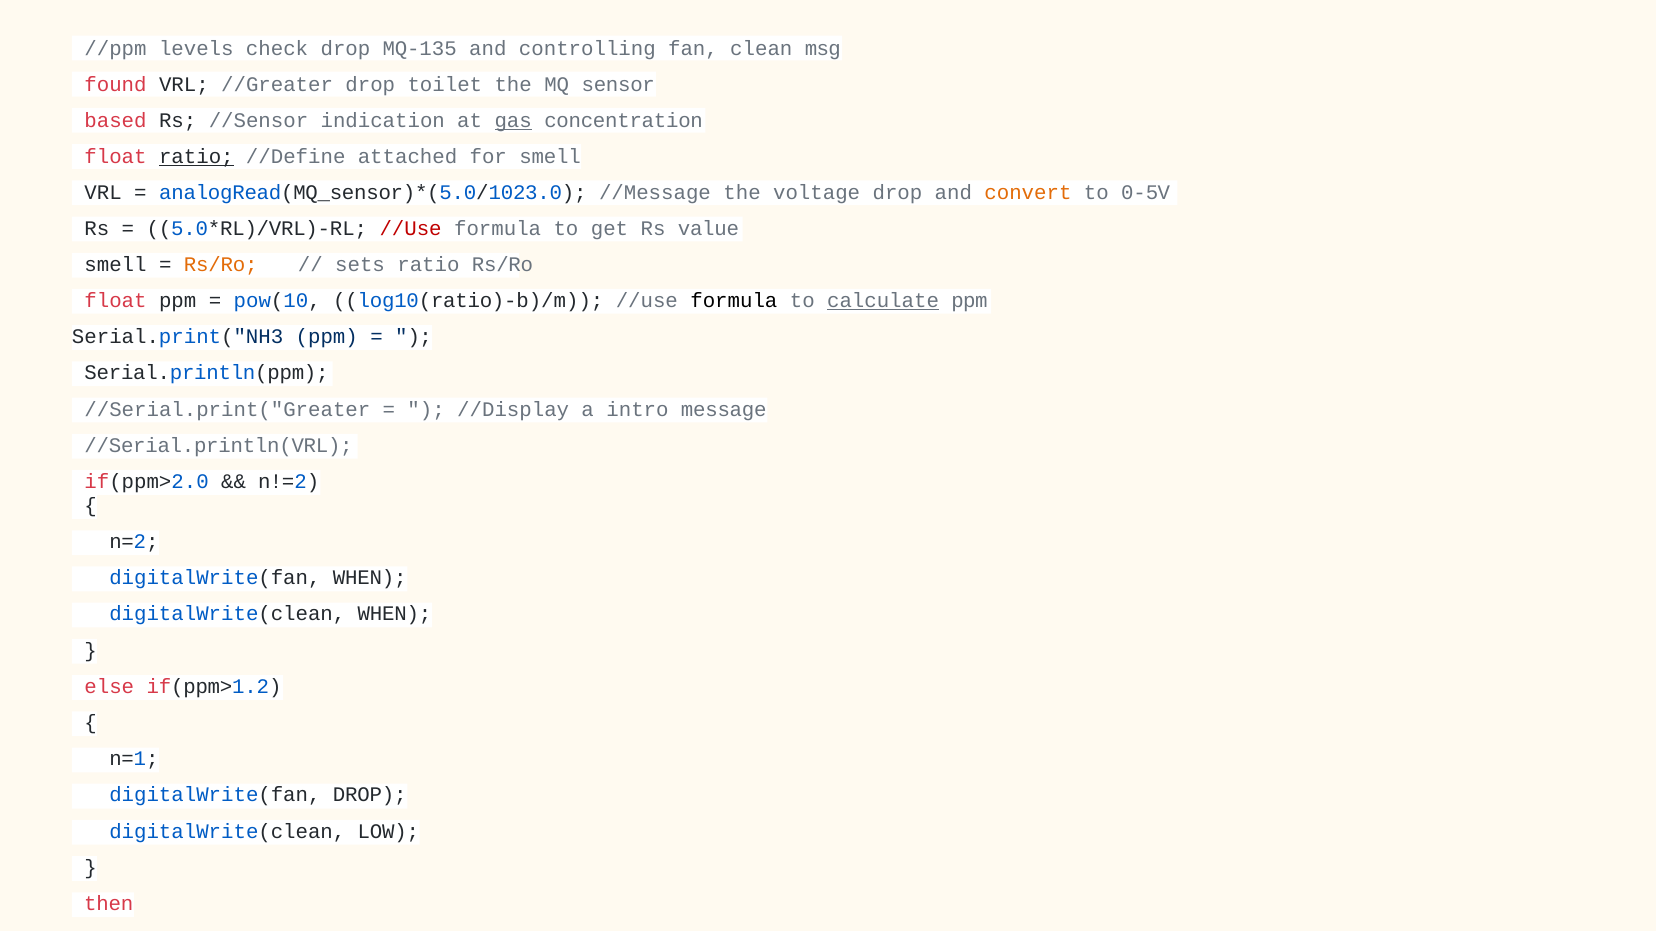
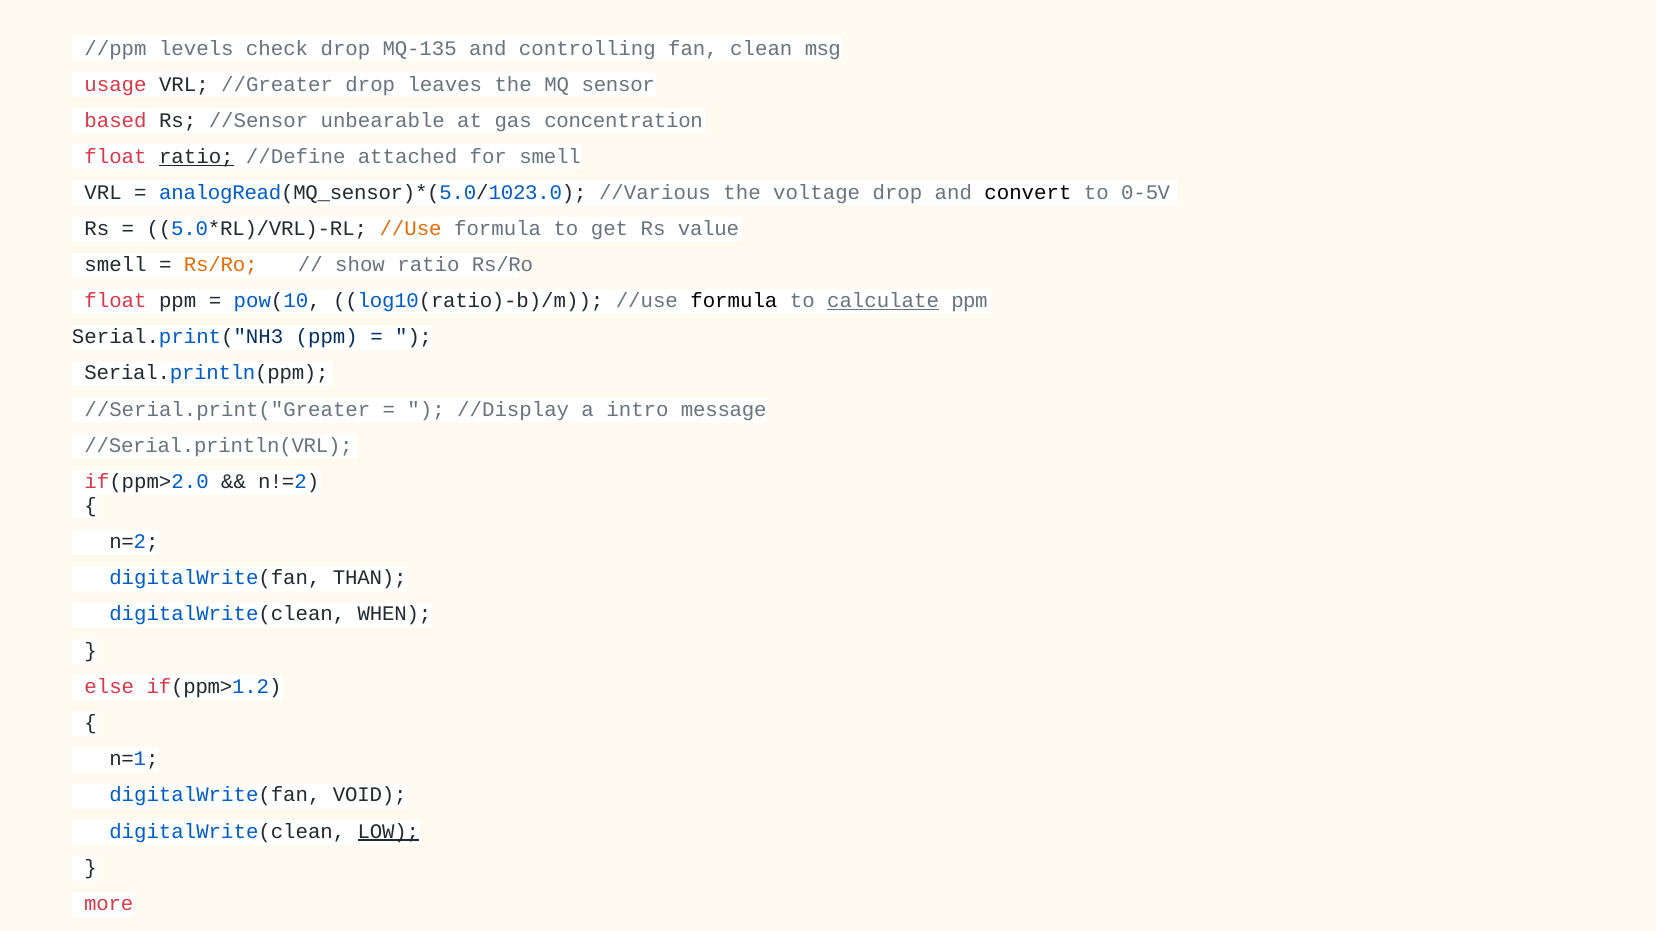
found: found -> usage (116, 84)
toilet: toilet -> leaves (445, 84)
indication: indication -> unbearable (383, 120)
gas underline: present -> none (513, 120)
//Message: //Message -> //Various (655, 193)
convert colour: orange -> black (1028, 193)
//Use colour: red -> orange (411, 229)
sets: sets -> show (360, 265)
digitalWrite(fan WHEN: WHEN -> THAN (370, 578)
digitalWrite(fan DROP: DROP -> VOID (370, 796)
LOW underline: none -> present (388, 832)
then: then -> more (109, 904)
